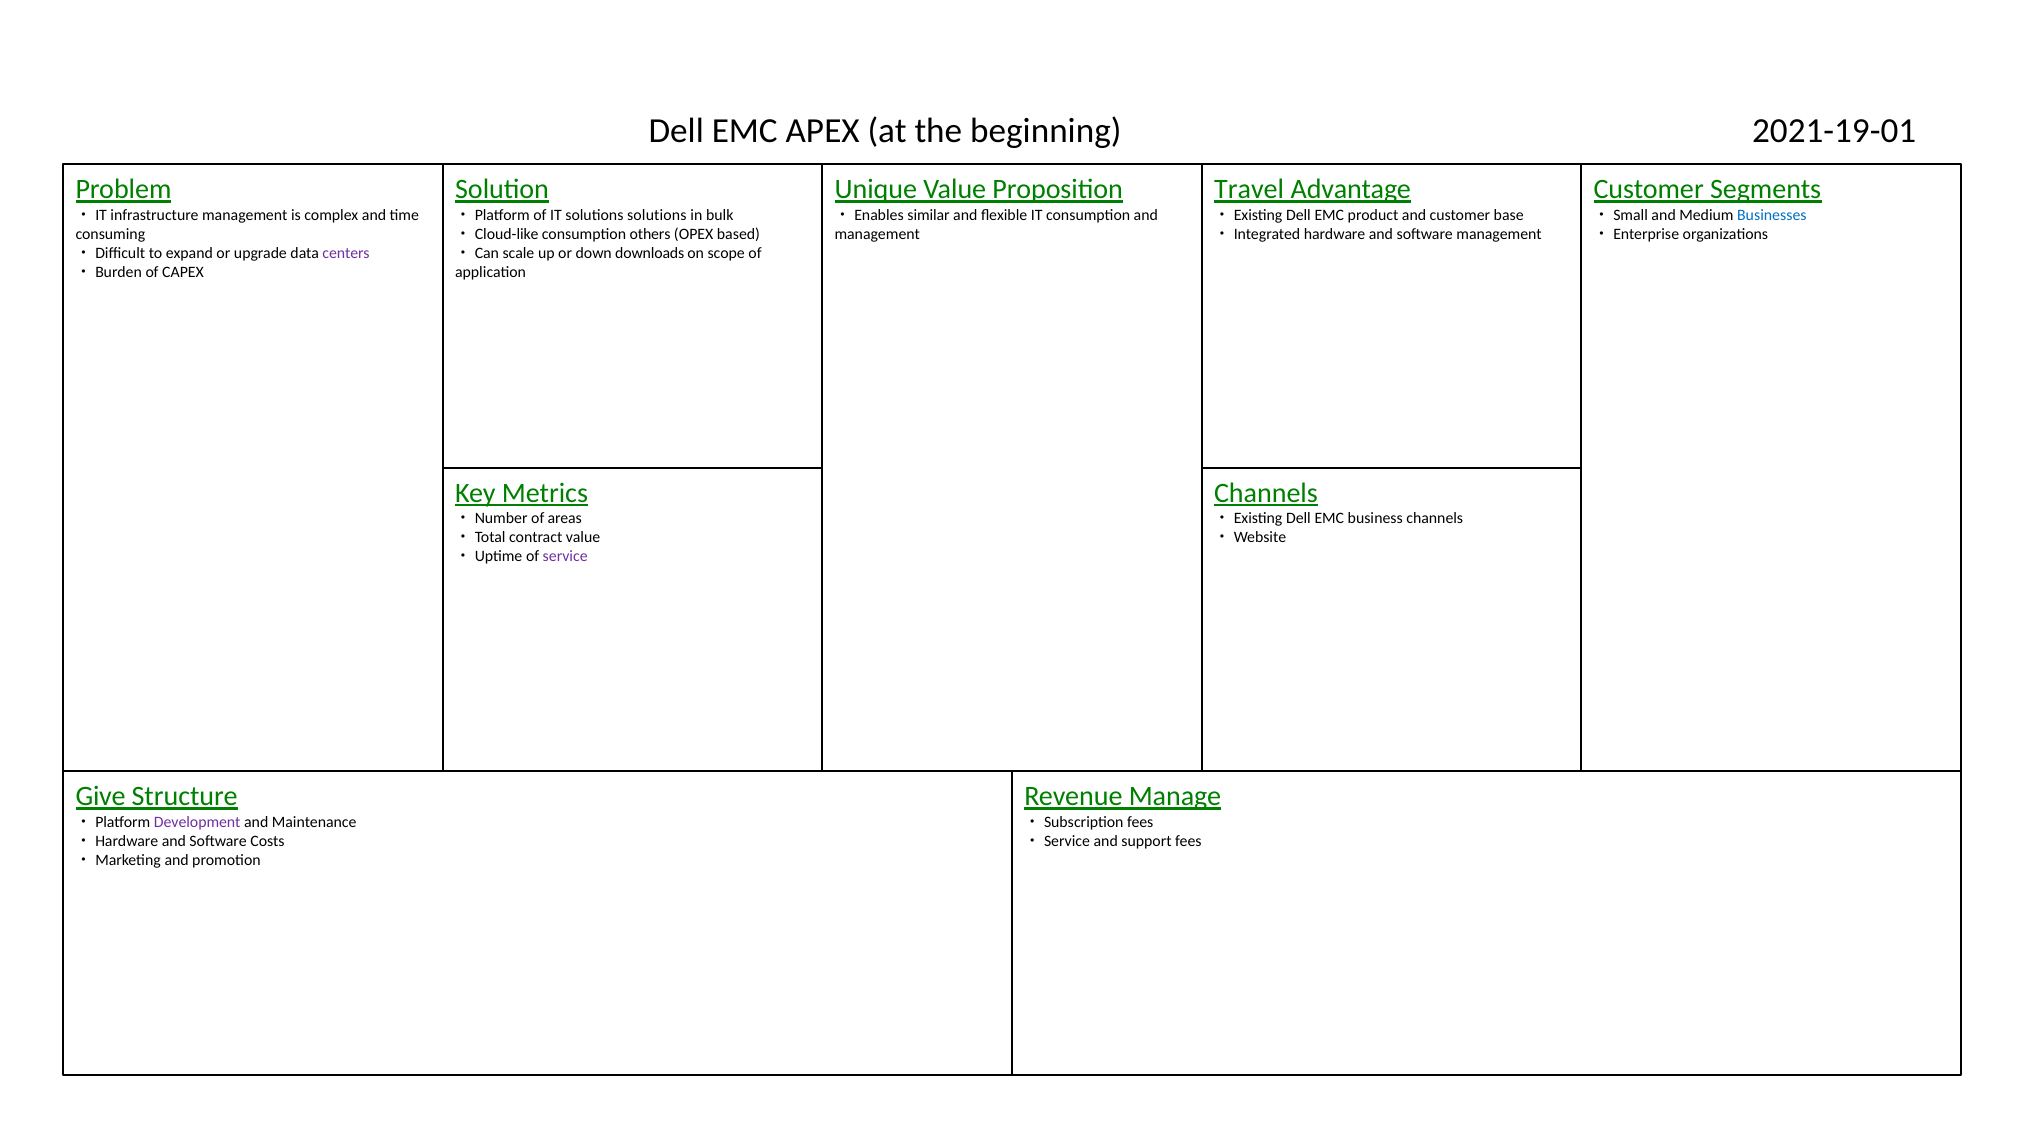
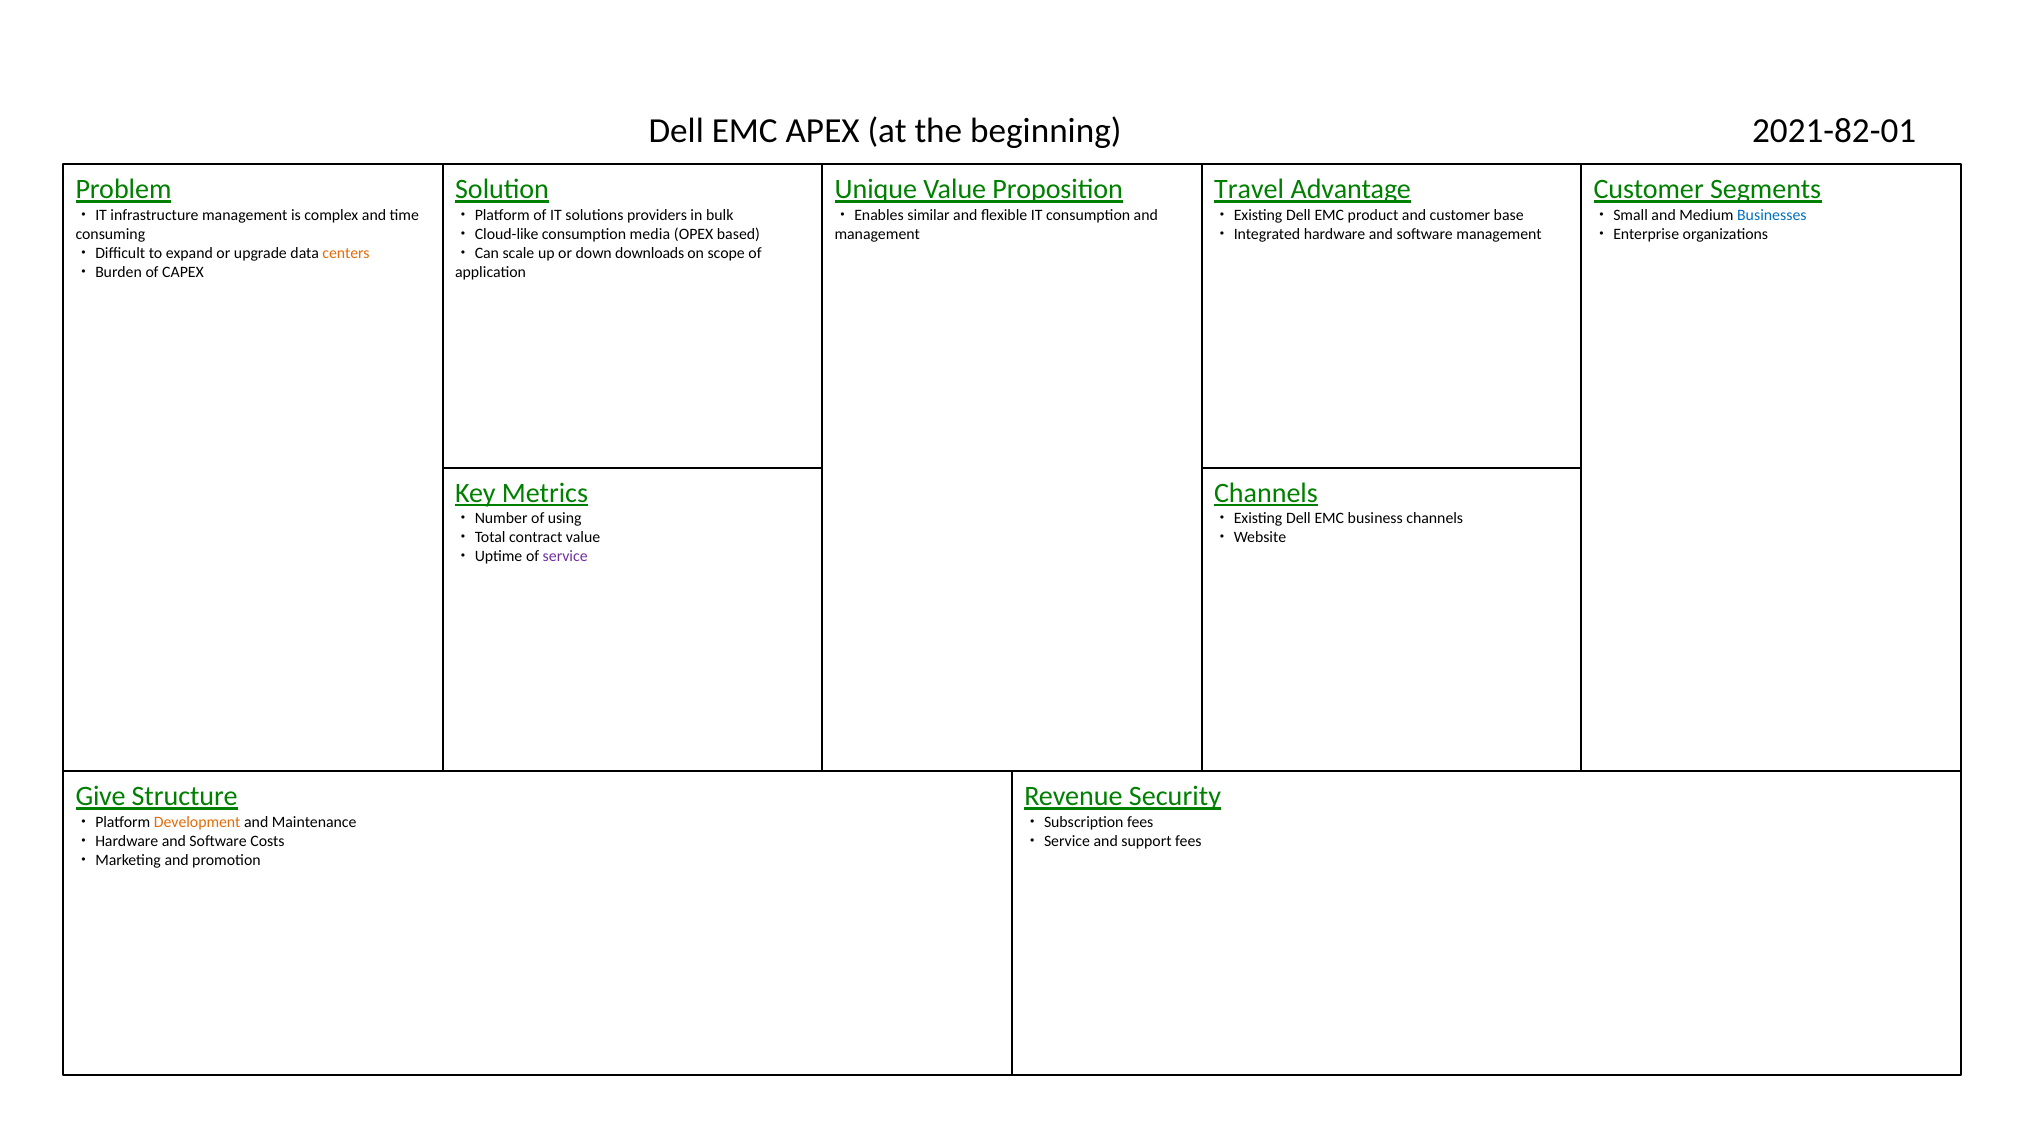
2021-19-01: 2021-19-01 -> 2021-82-01 (1834, 131)
solutions solutions: solutions -> providers (657, 215)
others: others -> media (650, 234)
centers colour: purple -> orange (346, 253)
areas: areas -> using (565, 519)
Manage: Manage -> Security (1175, 797)
Development colour: purple -> orange (197, 822)
